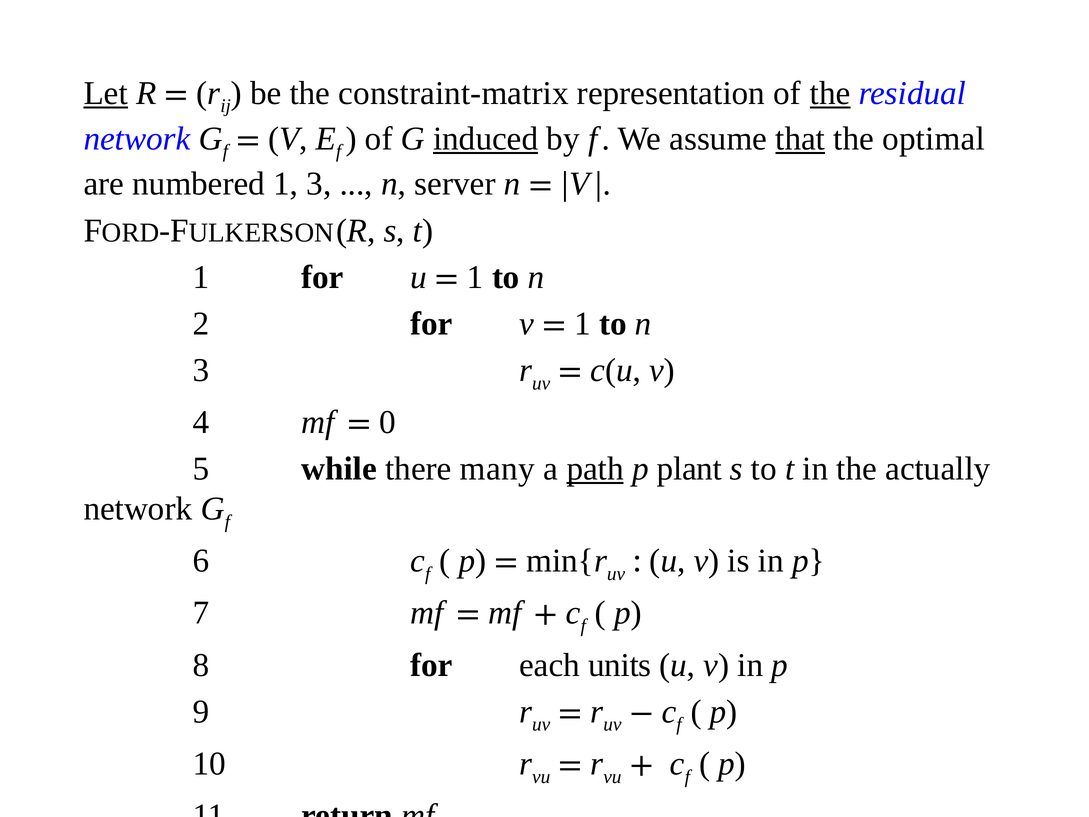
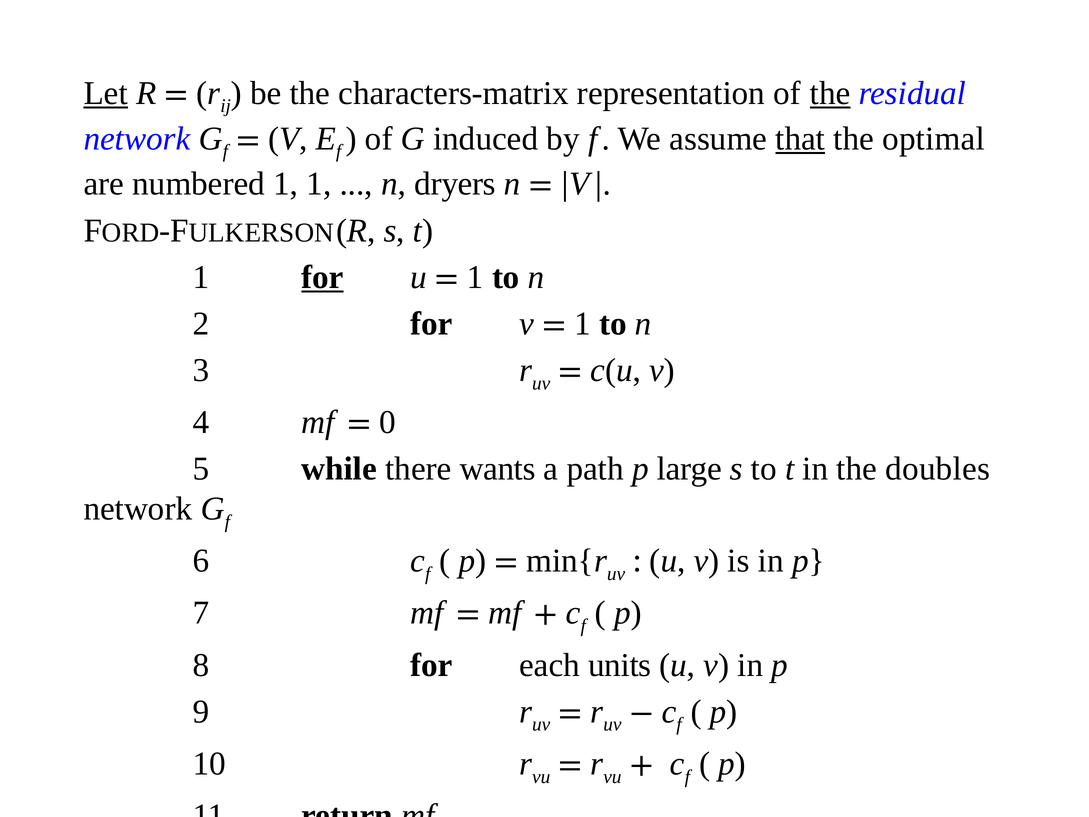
constraint-matrix: constraint-matrix -> characters-matrix (454, 93)
induced underline: present -> none (486, 139)
1 3: 3 -> 1 (319, 184)
server: server -> dryers (455, 184)
for underline: none -> present (323, 277)
many: many -> wants (498, 469)
path underline: present -> none (595, 469)
plant: plant -> large (689, 469)
actually: actually -> doubles (938, 469)
